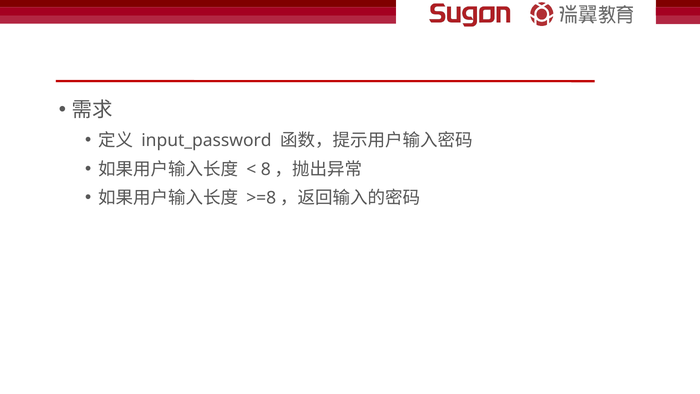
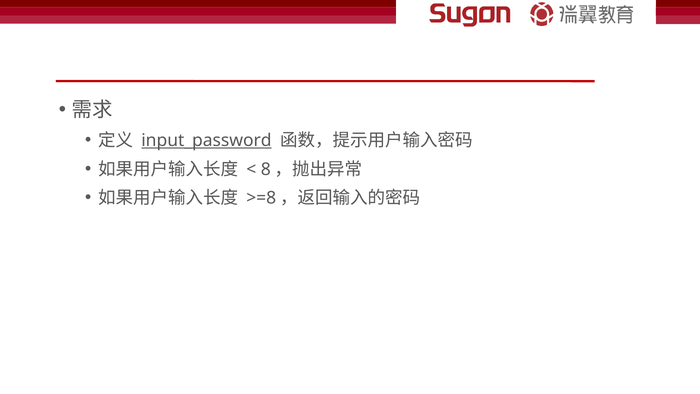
input_password underline: none -> present (206, 140)
